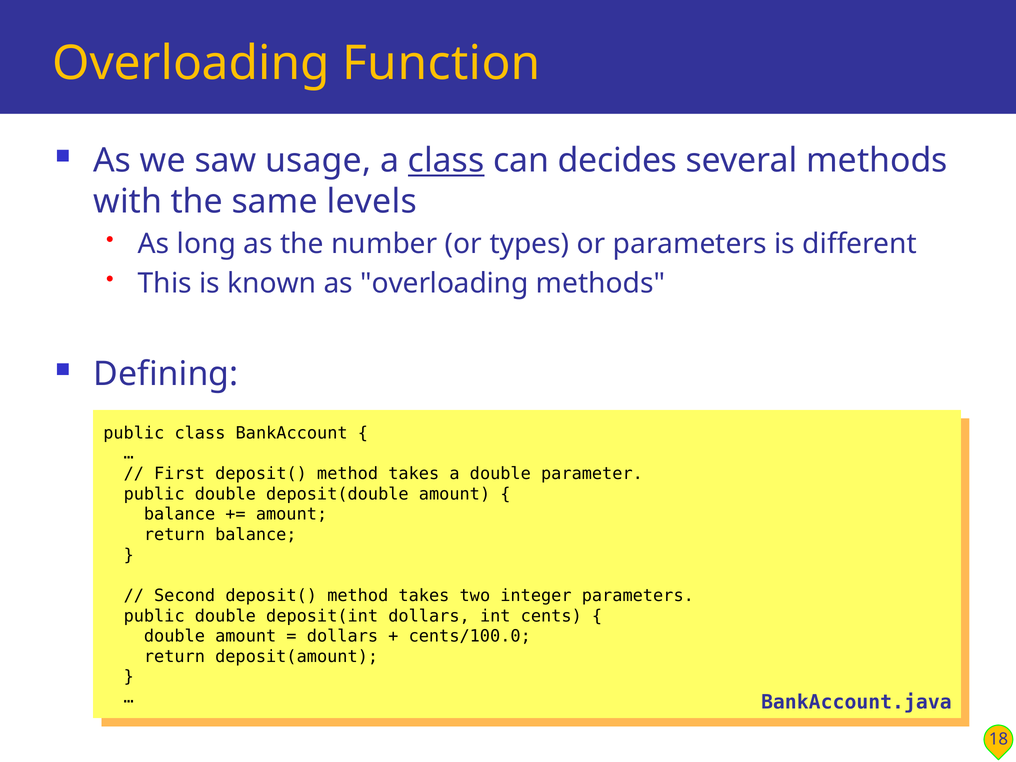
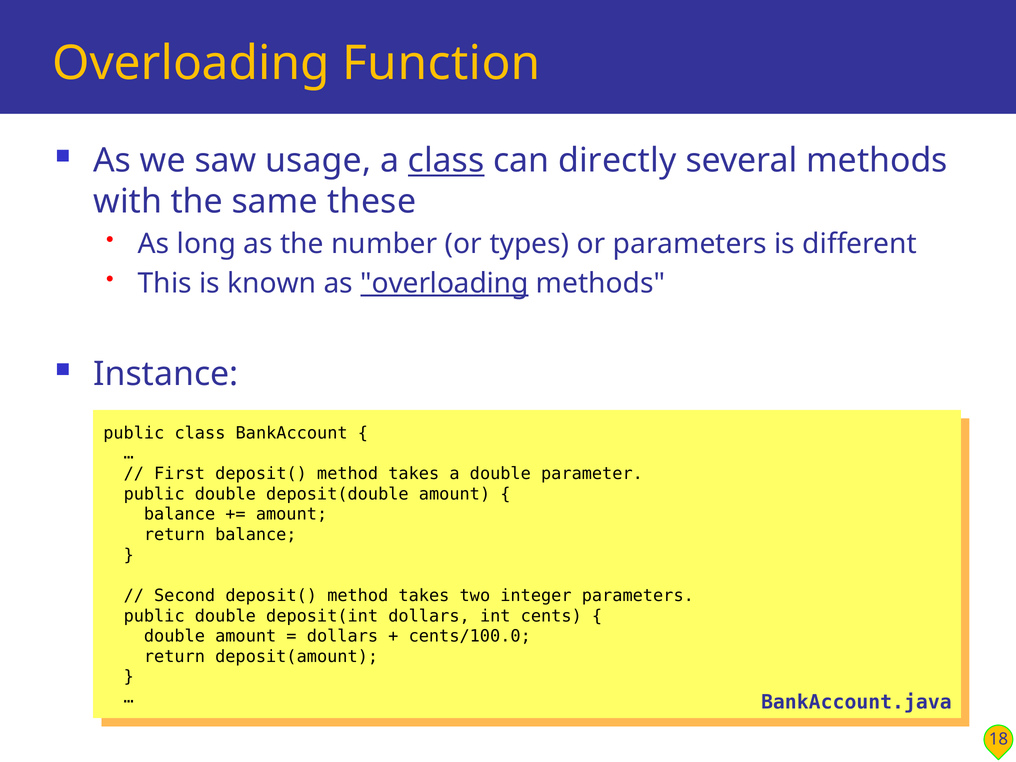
decides: decides -> directly (617, 161)
levels: levels -> these (372, 201)
overloading underline: none -> present (444, 283)
Defining: Defining -> Instance (166, 374)
